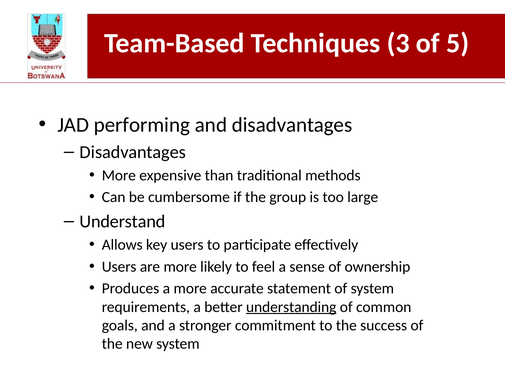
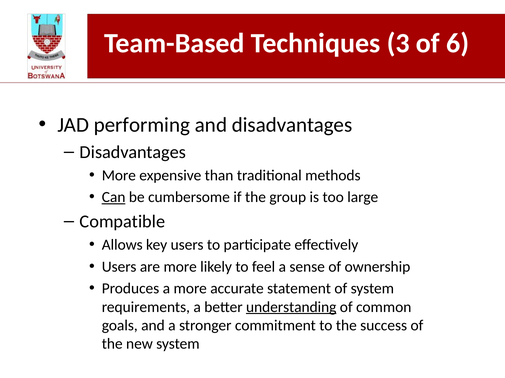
5: 5 -> 6 (458, 43)
Can underline: none -> present (114, 198)
Understand: Understand -> Compatible (122, 222)
